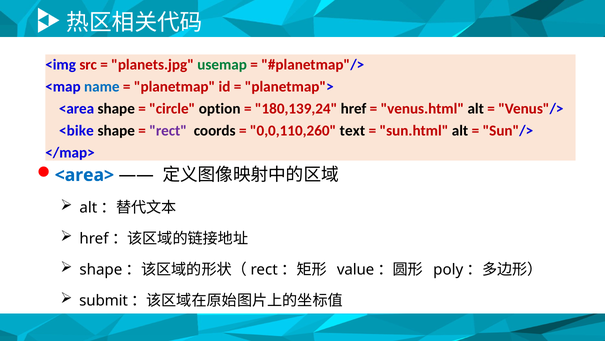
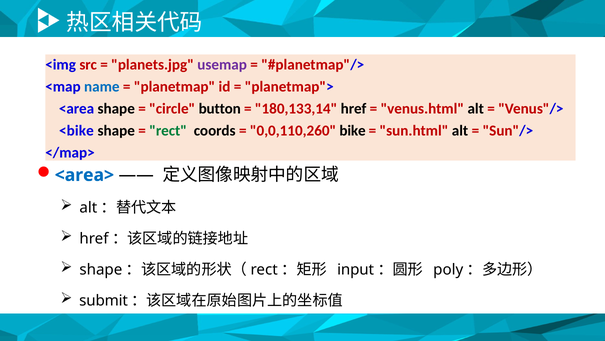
usemap colour: green -> purple (222, 65)
option: option -> button (220, 108)
180,139,24: 180,139,24 -> 180,133,14 (296, 108)
rect colour: purple -> green (168, 130)
text: text -> bike (353, 130)
value: value -> input (356, 269)
